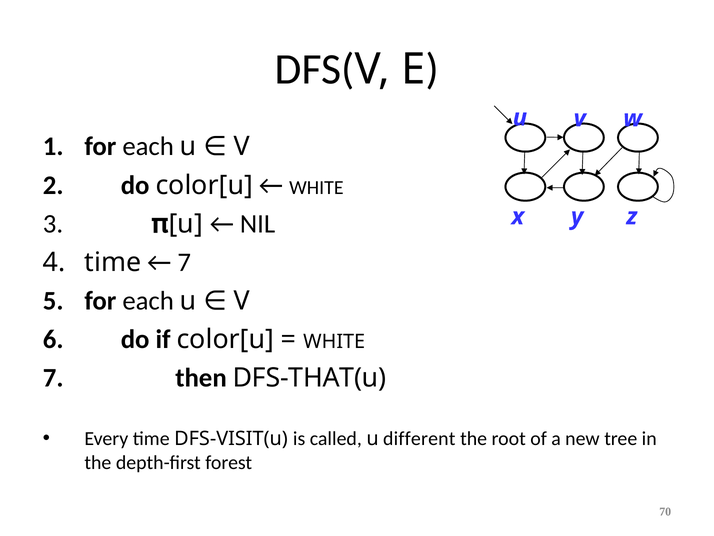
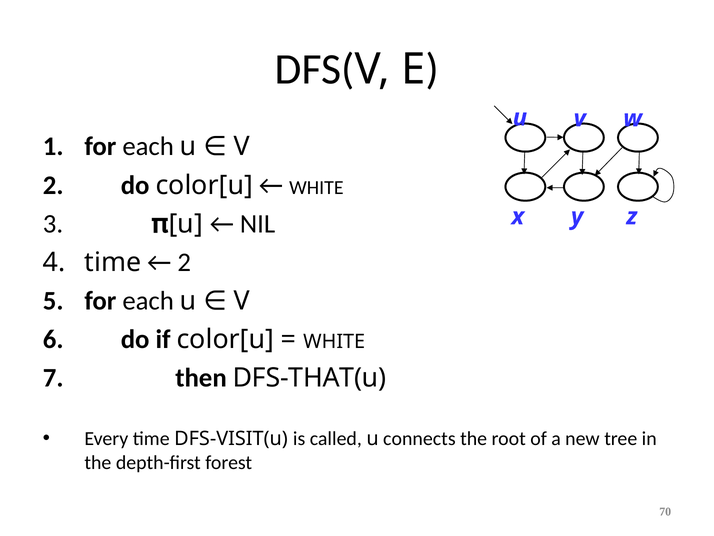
7: 7 -> 2 (184, 262)
different: different -> connects (419, 438)
